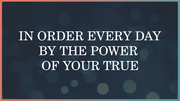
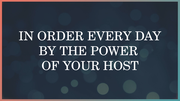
TRUE: TRUE -> HOST (121, 66)
